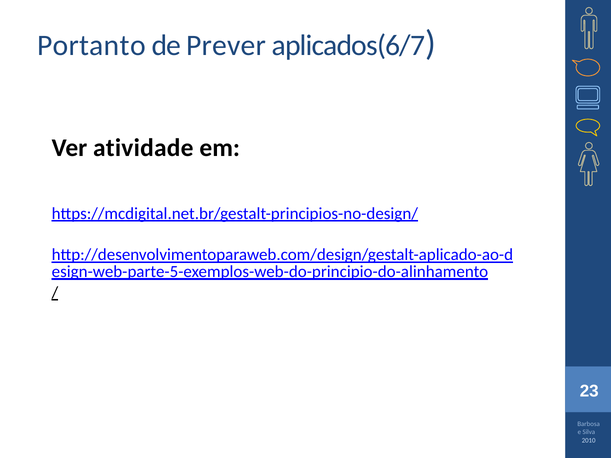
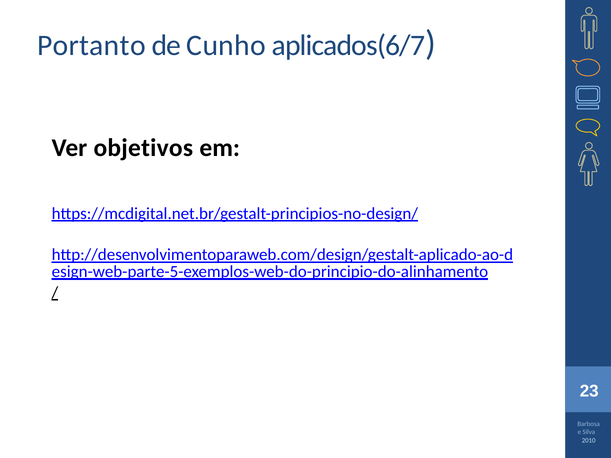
Prever: Prever -> Cunho (226, 46)
atividade: atividade -> objetivos (143, 148)
